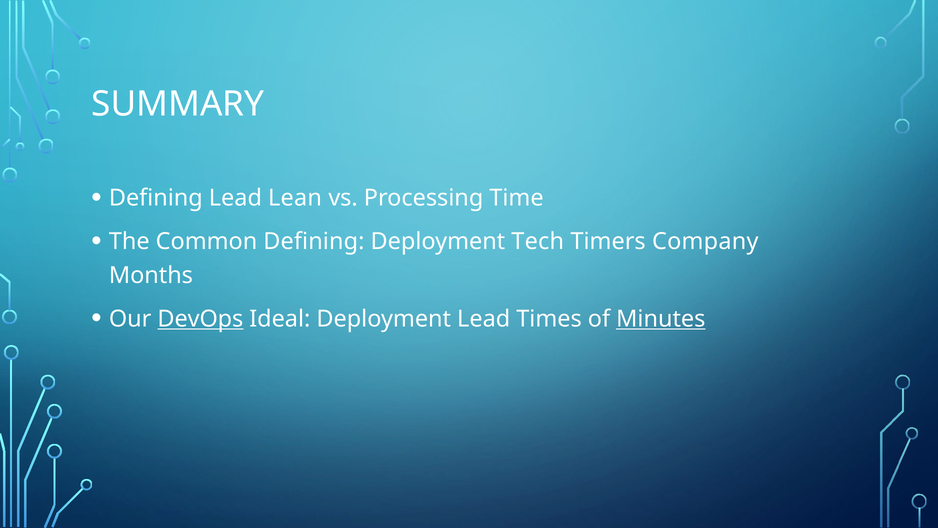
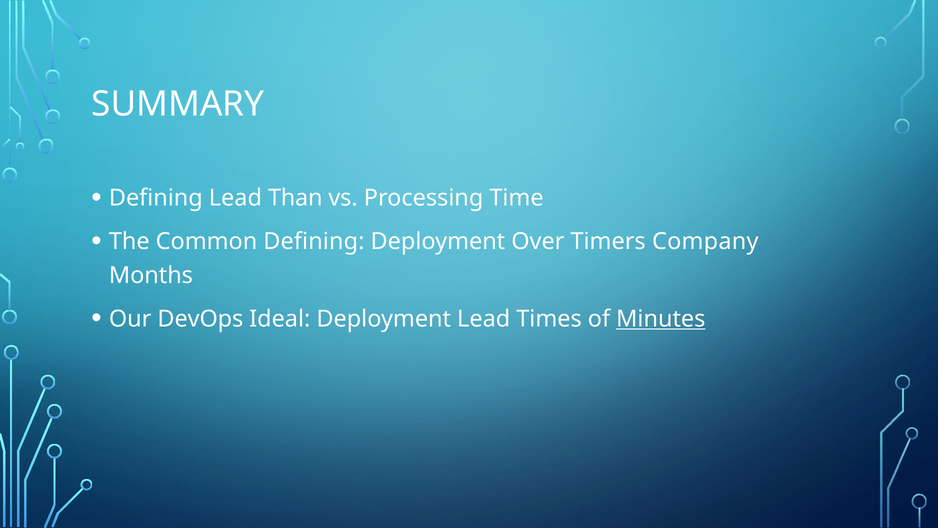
Lean: Lean -> Than (295, 198)
Tech: Tech -> Over (538, 241)
DevOps underline: present -> none (200, 319)
